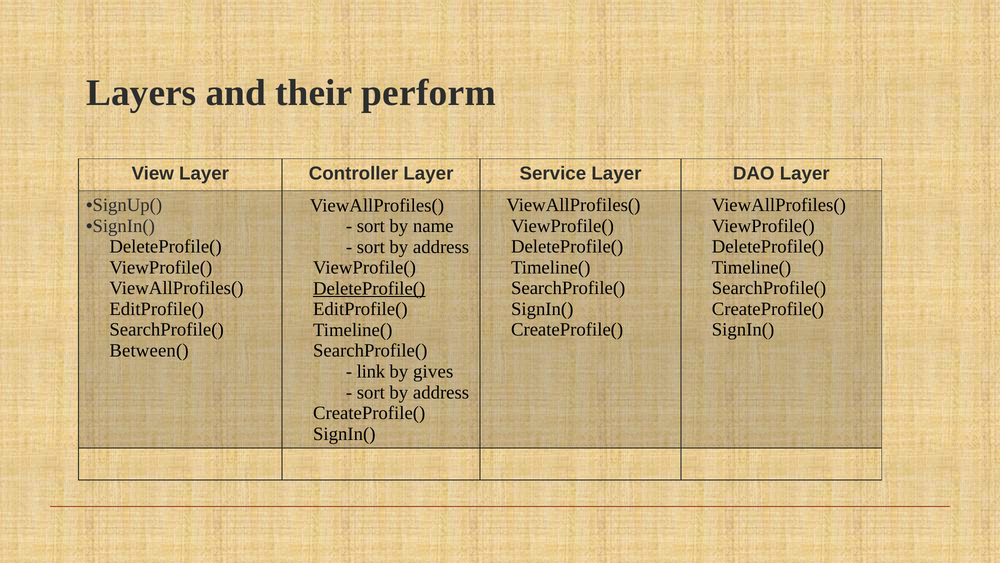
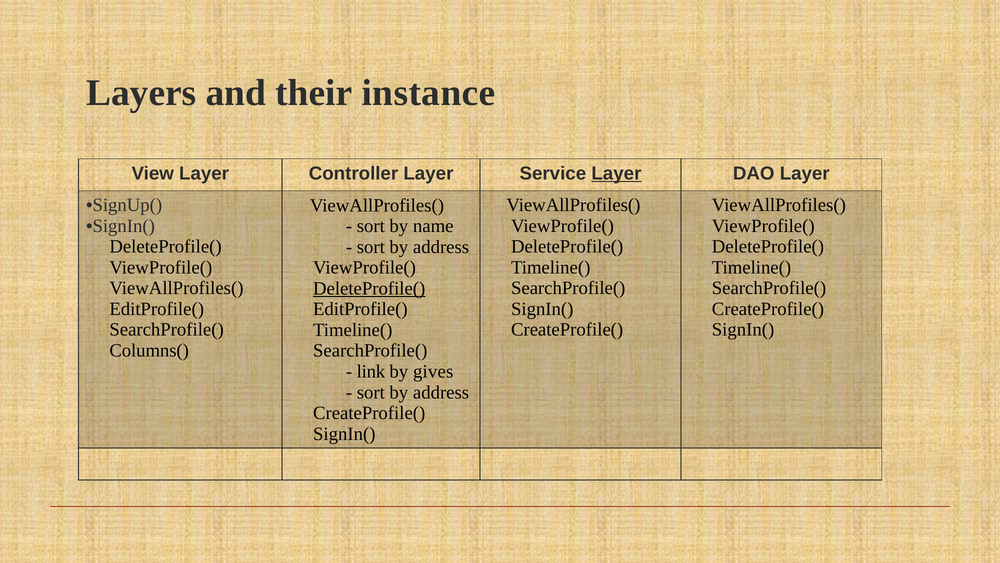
perform: perform -> instance (429, 93)
Layer underline: none -> present (616, 173)
Between(: Between( -> Columns( (149, 350)
